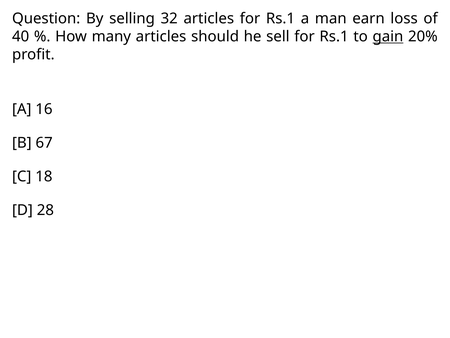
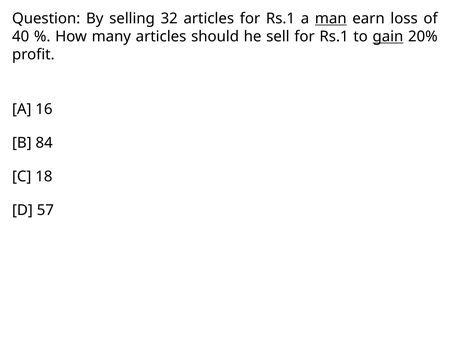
man underline: none -> present (331, 18)
67: 67 -> 84 (44, 143)
28: 28 -> 57 (45, 210)
